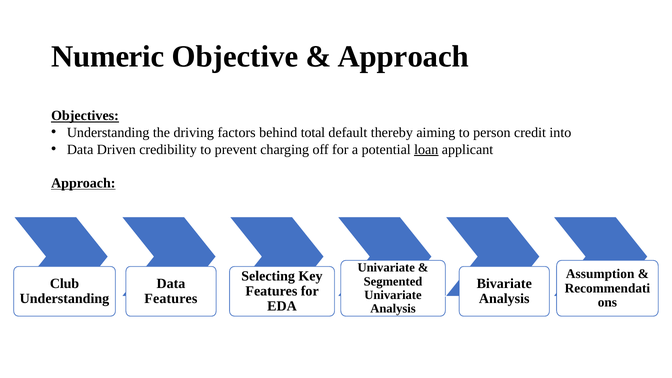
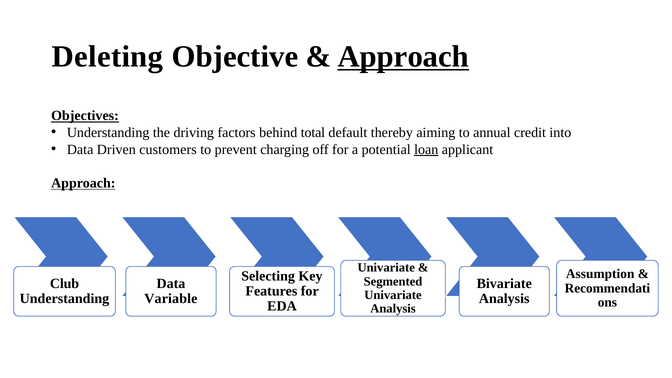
Numeric: Numeric -> Deleting (108, 56)
Approach underline: none -> present (403, 56)
person: person -> annual (492, 133)
credibility: credibility -> customers (168, 149)
Features: Features -> Variable (171, 299)
